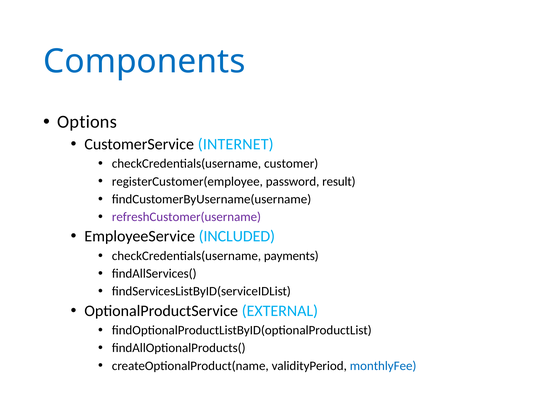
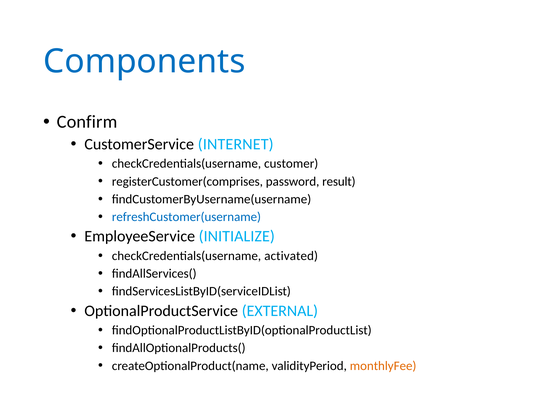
Options: Options -> Confirm (87, 122)
registerCustomer(employee: registerCustomer(employee -> registerCustomer(comprises (187, 182)
refreshCustomer(username colour: purple -> blue (186, 217)
INCLUDED: INCLUDED -> INITIALIZE (237, 237)
payments: payments -> activated (291, 256)
monthlyFee colour: blue -> orange (383, 366)
